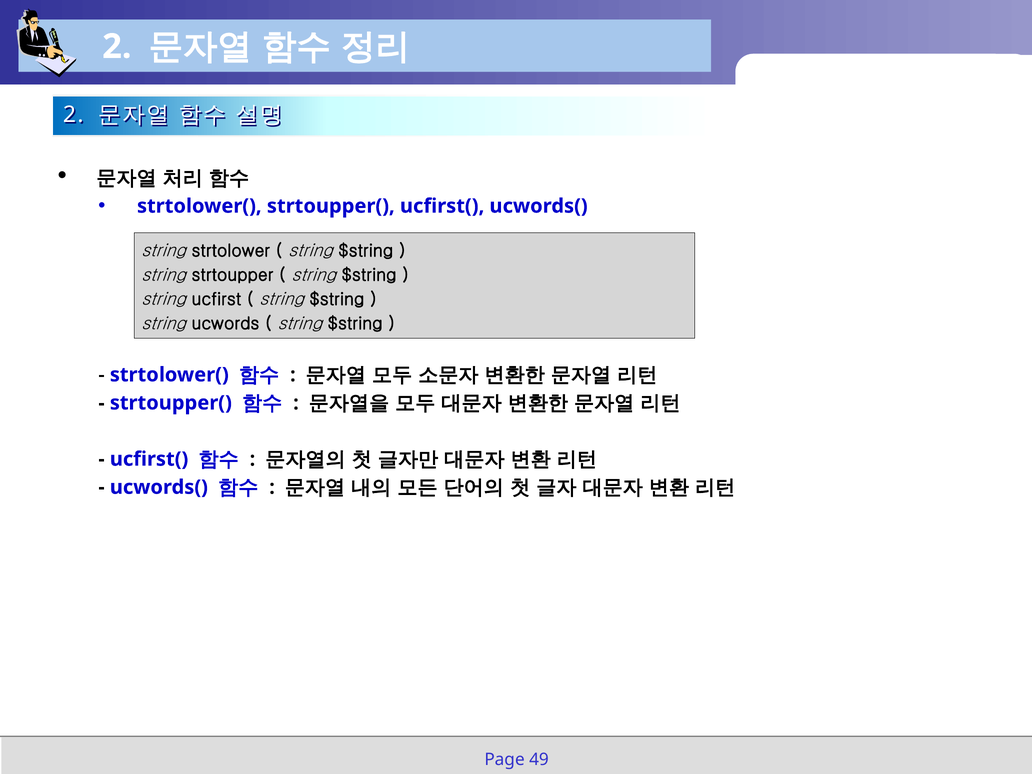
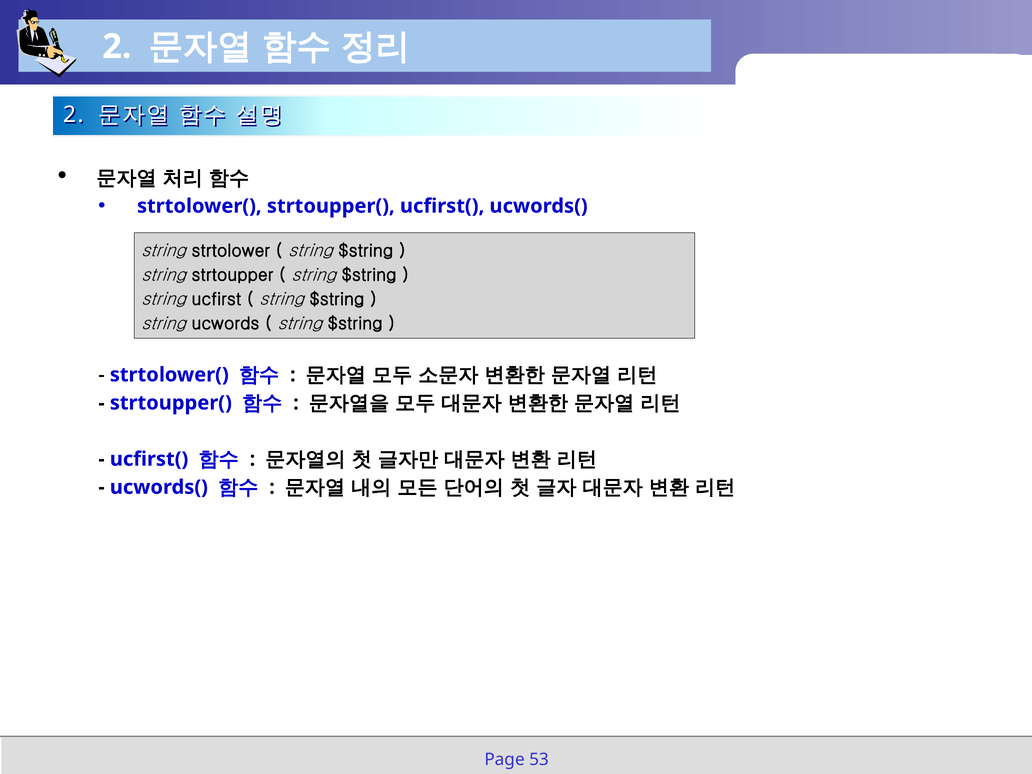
49: 49 -> 53 (539, 760)
